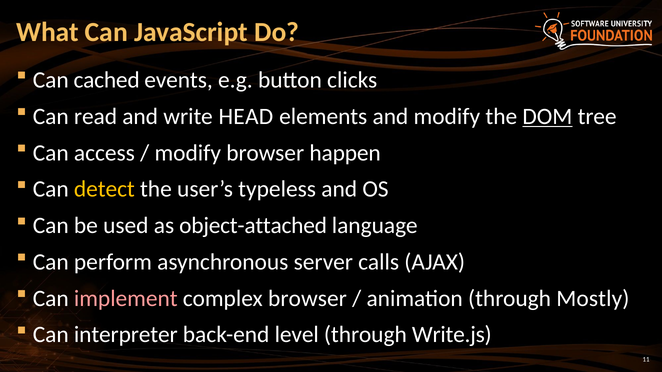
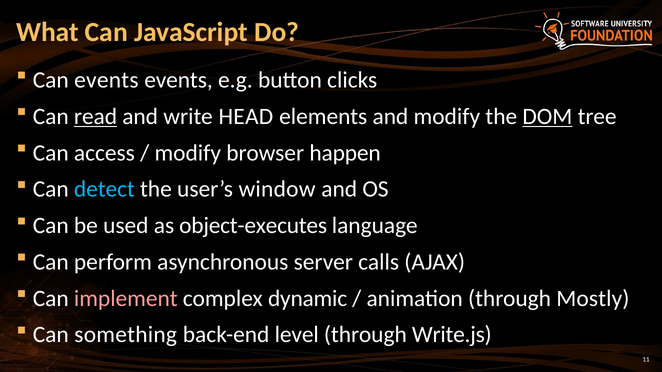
Can cached: cached -> events (106, 80)
read underline: none -> present (96, 117)
detect colour: yellow -> light blue (104, 189)
typeless: typeless -> window (277, 189)
object-attached: object-attached -> object-executes (253, 226)
complex browser: browser -> dynamic (308, 299)
interpreter: interpreter -> something (126, 335)
